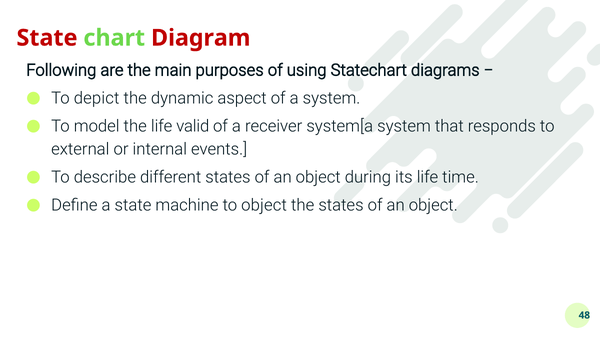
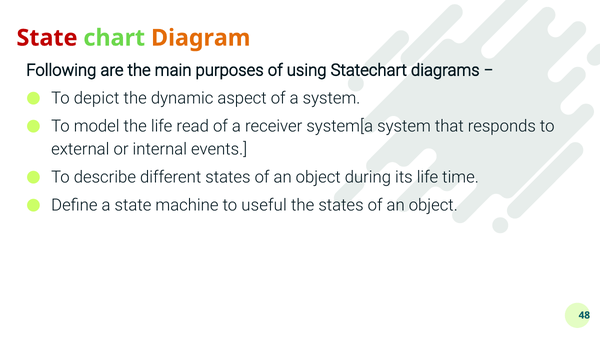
Diagram colour: red -> orange (201, 38)
valid: valid -> read (193, 126)
to object: object -> useful (264, 205)
